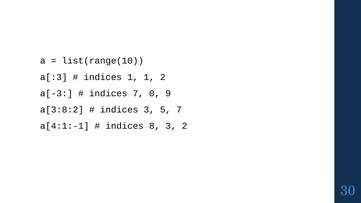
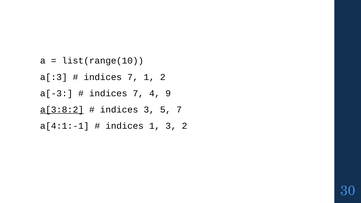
1: 1 -> 7 (133, 77)
0: 0 -> 4 (155, 93)
a[3:8:2 underline: none -> present (62, 110)
indices 8: 8 -> 1 (155, 126)
